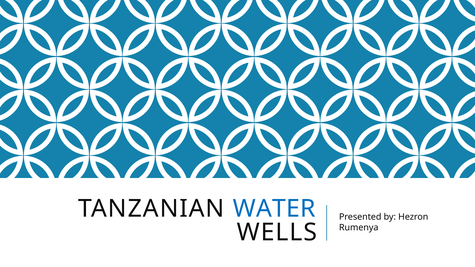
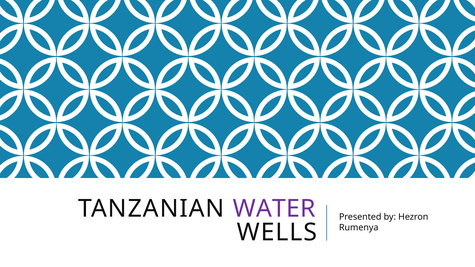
WATER colour: blue -> purple (274, 209)
